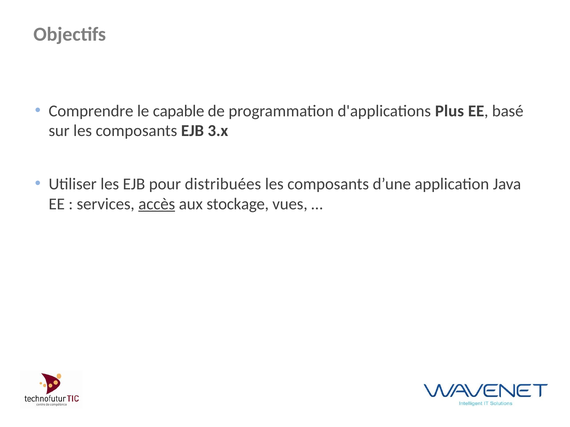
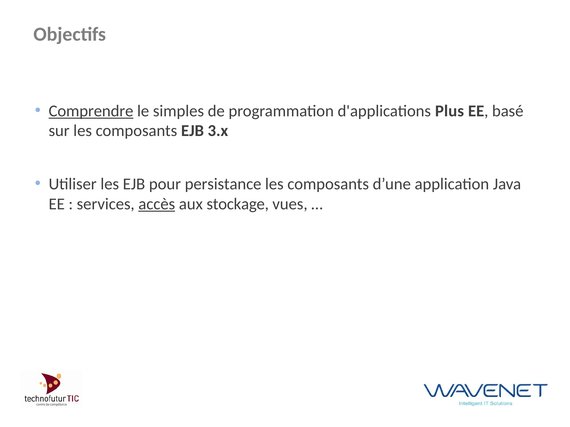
Comprendre underline: none -> present (91, 111)
capable: capable -> simples (178, 111)
distribuées: distribuées -> persistance (223, 184)
